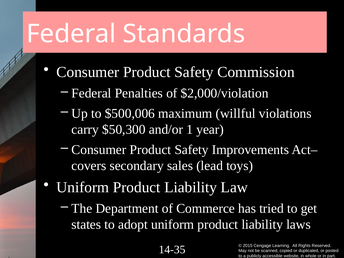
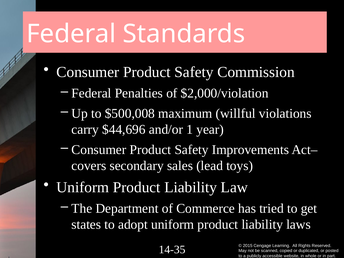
$500,006: $500,006 -> $500,008 (130, 113)
$50,300: $50,300 -> $44,696 (124, 130)
